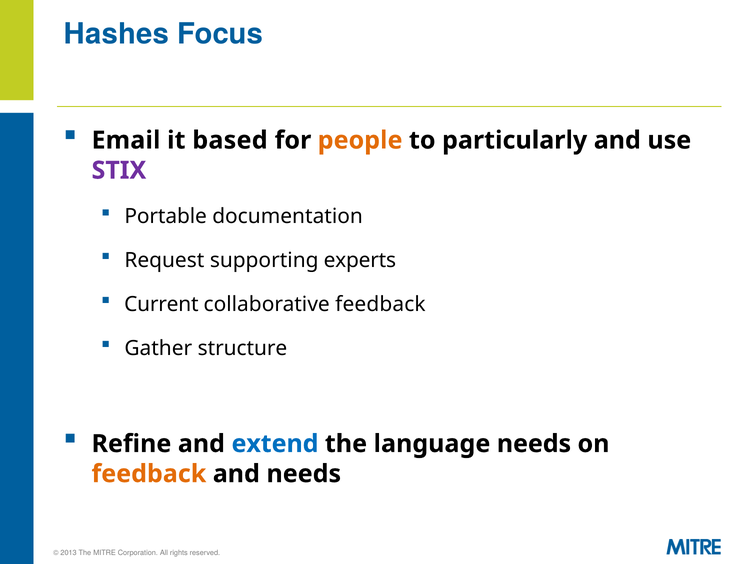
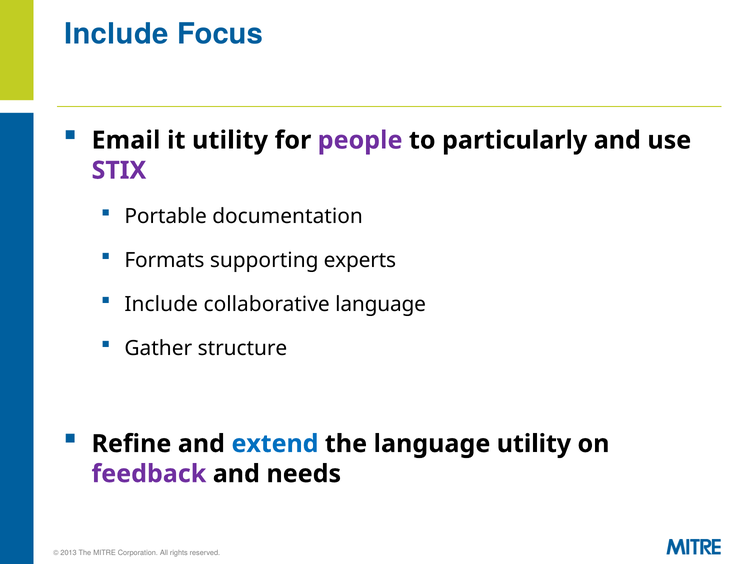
Hashes: Hashes -> Include (116, 34)
it based: based -> utility (230, 140)
people colour: orange -> purple (360, 140)
Request: Request -> Formats (164, 260)
Current: Current -> Include (161, 304)
collaborative feedback: feedback -> language (381, 304)
language needs: needs -> utility (534, 444)
feedback colour: orange -> purple (149, 474)
